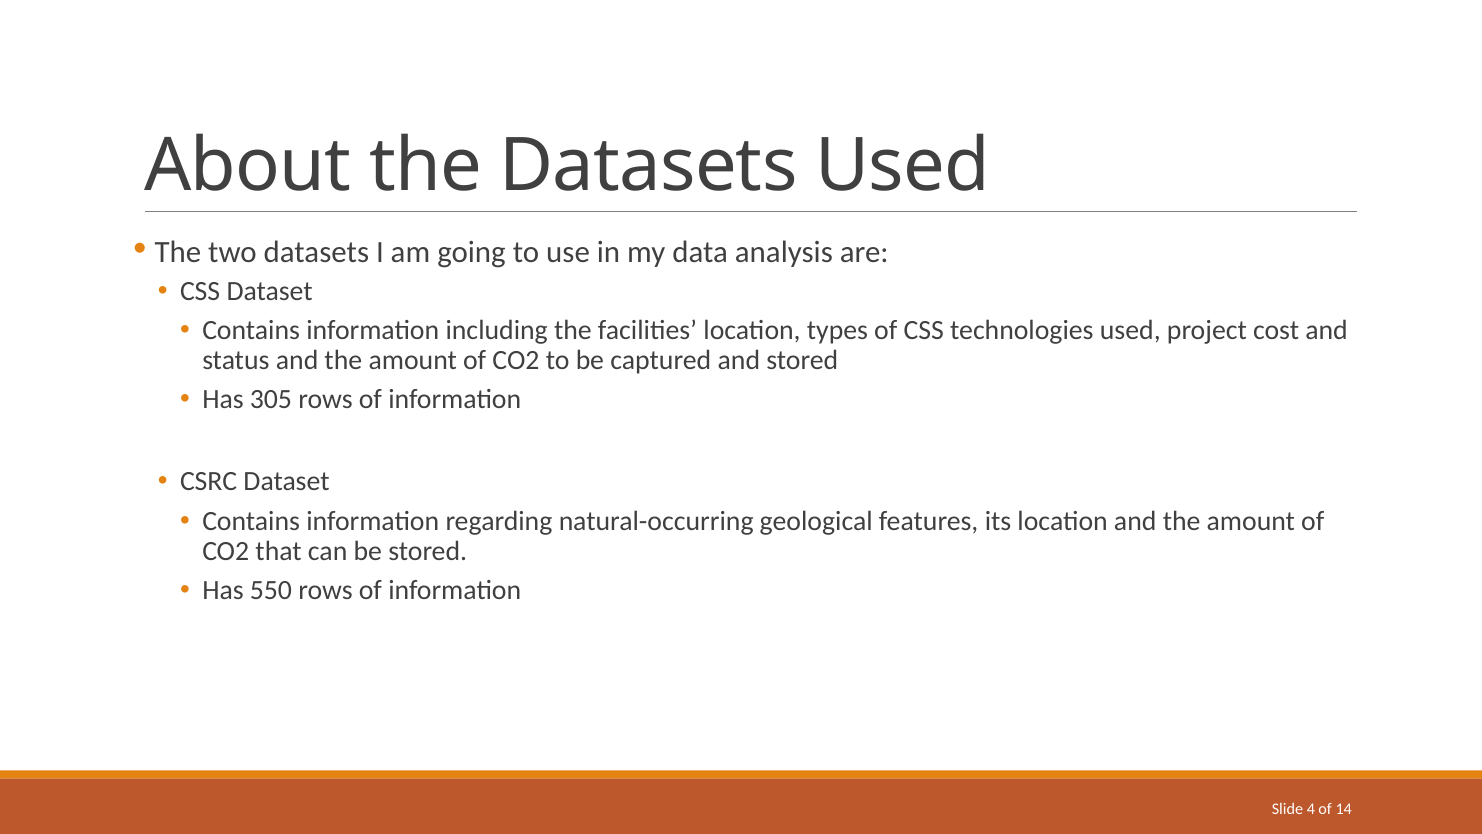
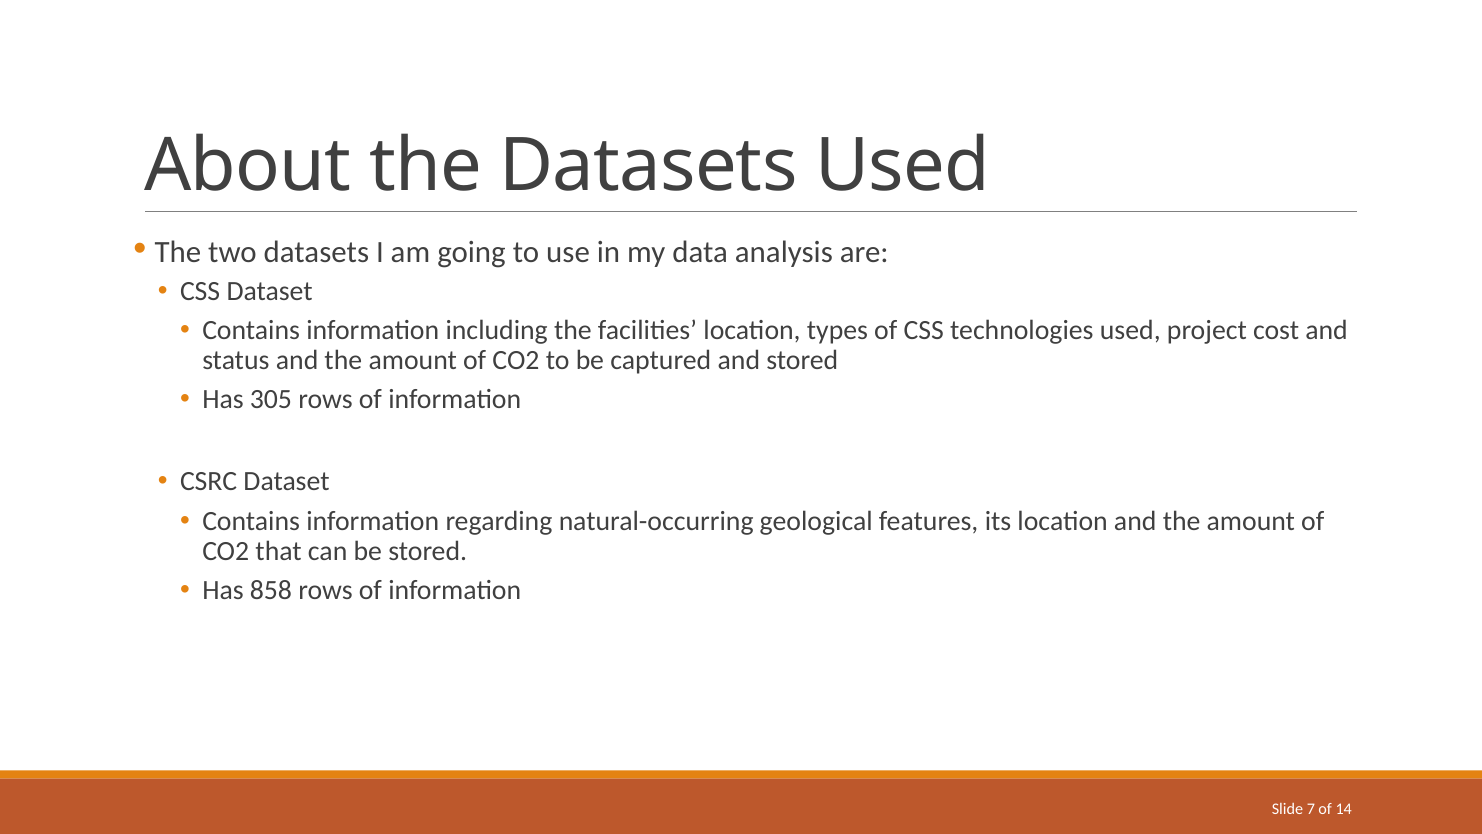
550: 550 -> 858 (271, 590)
4: 4 -> 7 (1311, 808)
